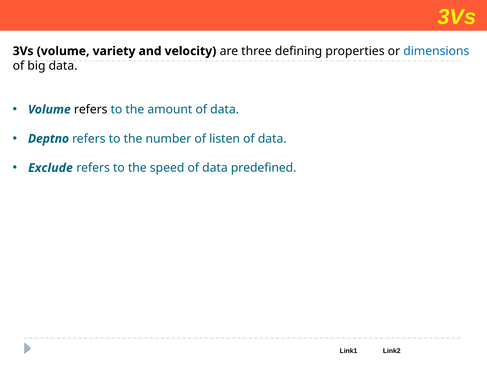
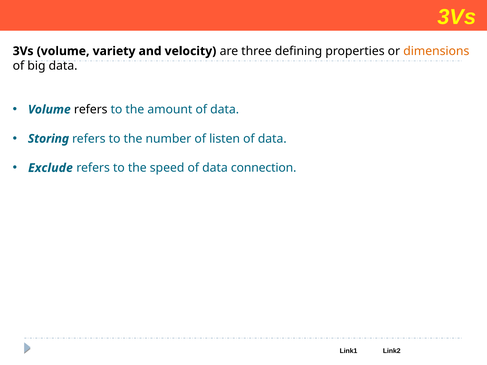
dimensions colour: blue -> orange (436, 51)
Deptno: Deptno -> Storing (48, 139)
predefined: predefined -> connection (264, 168)
